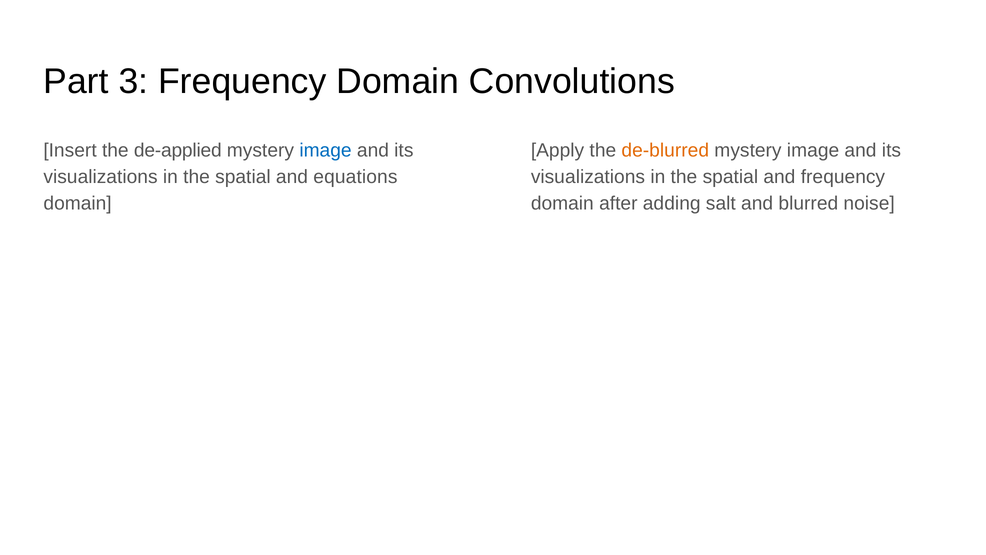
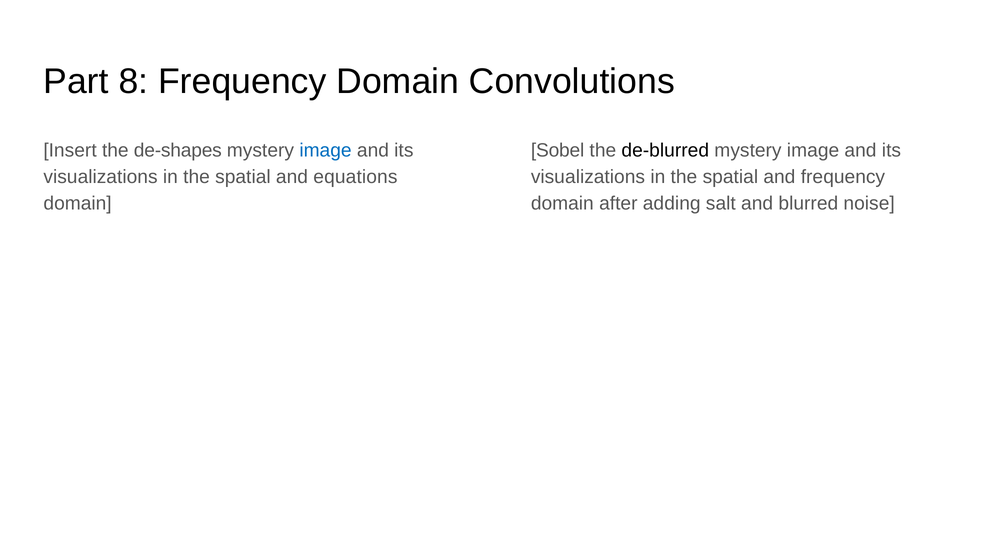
3: 3 -> 8 (133, 82)
de-applied: de-applied -> de-shapes (178, 150)
Apply: Apply -> Sobel (558, 150)
de-blurred colour: orange -> black (665, 150)
